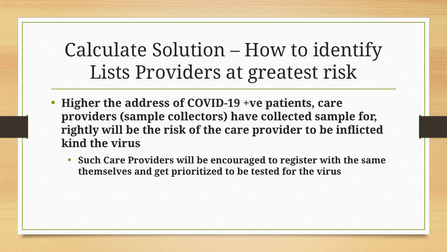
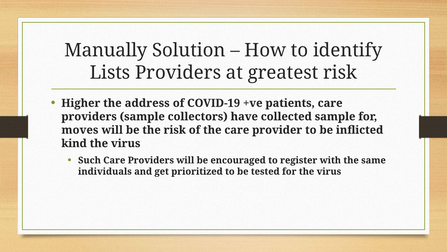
Calculate: Calculate -> Manually (106, 50)
rightly: rightly -> moves (80, 130)
themselves: themselves -> individuals (105, 171)
